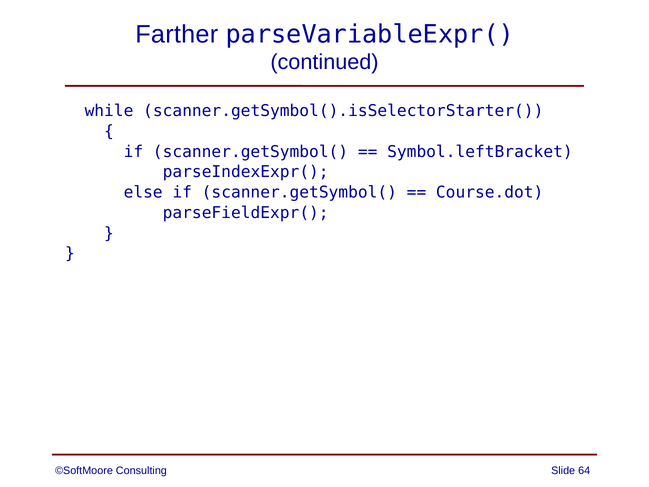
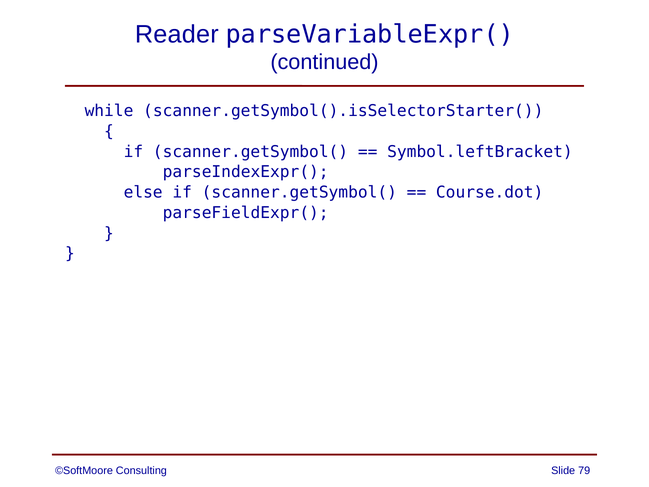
Farther: Farther -> Reader (177, 34)
64: 64 -> 79 (584, 470)
